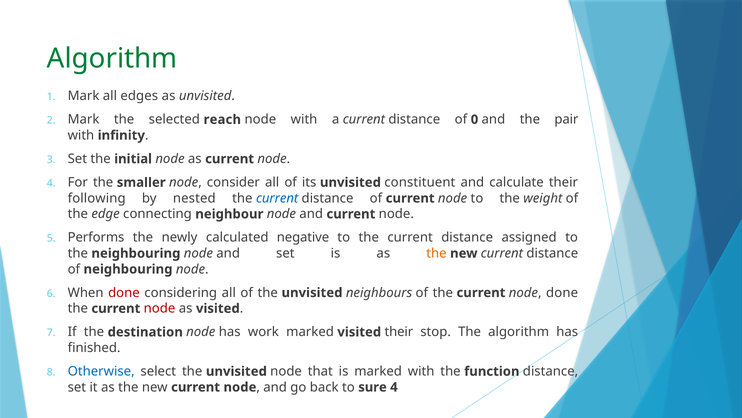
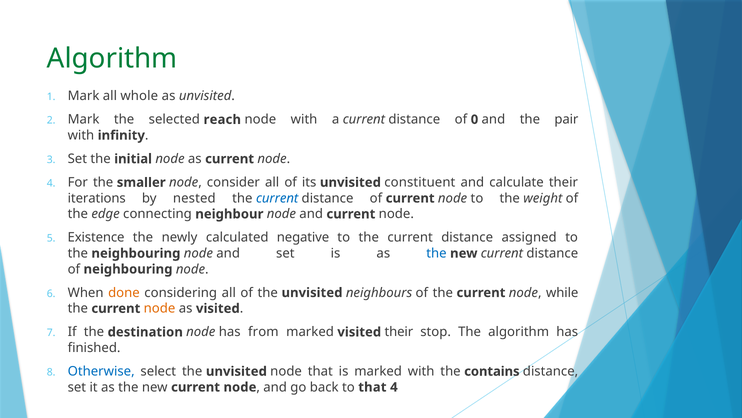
edges: edges -> whole (139, 96)
following: following -> iterations (97, 198)
Performs: Performs -> Existence (96, 237)
the colour: orange -> blue (436, 253)
done colour: red -> orange (124, 292)
node done: done -> while (562, 292)
node colour: red -> orange (160, 308)
work: work -> from (263, 332)
function: function -> contains (492, 371)
to sure: sure -> that (372, 387)
